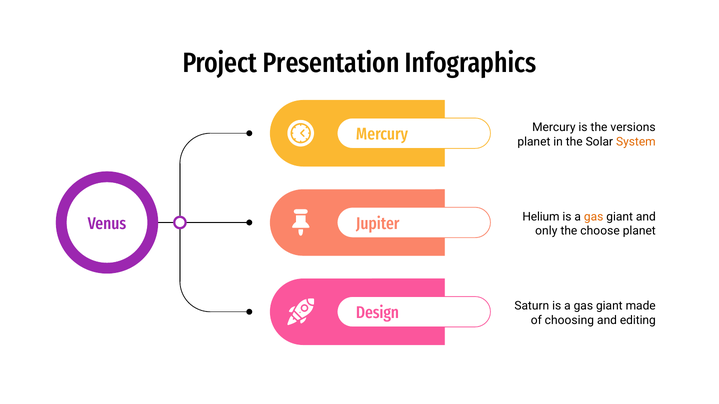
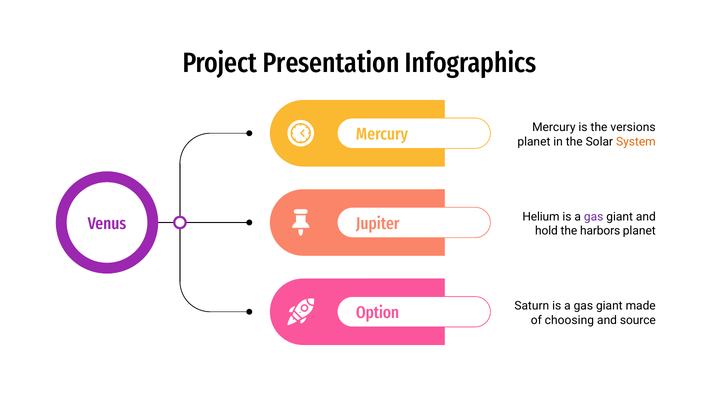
gas colour: orange -> purple (594, 217)
only: only -> hold (546, 231)
choose: choose -> harbors (600, 231)
Design: Design -> Option (378, 313)
editing: editing -> source (638, 321)
